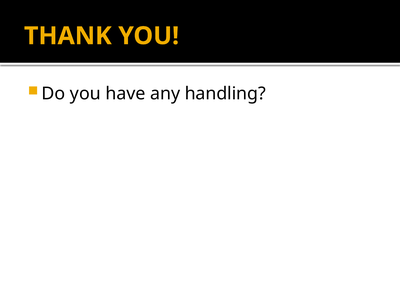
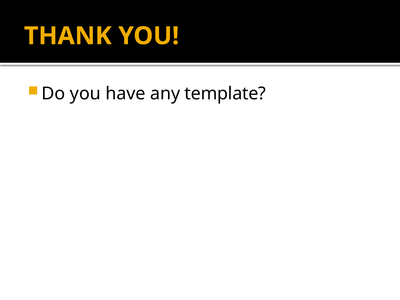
handling: handling -> template (225, 94)
